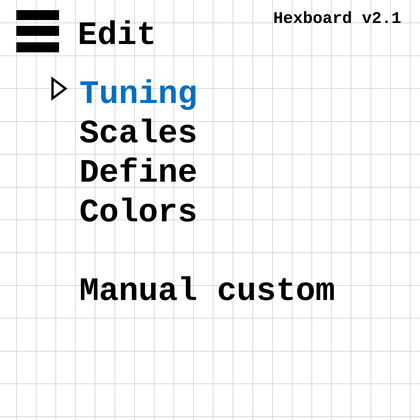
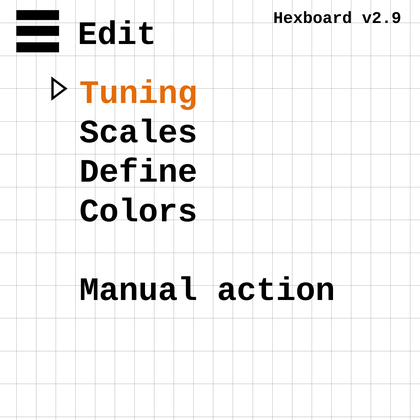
v2.1: v2.1 -> v2.9 (382, 18)
Tuning colour: blue -> orange (138, 92)
custom: custom -> action (276, 289)
